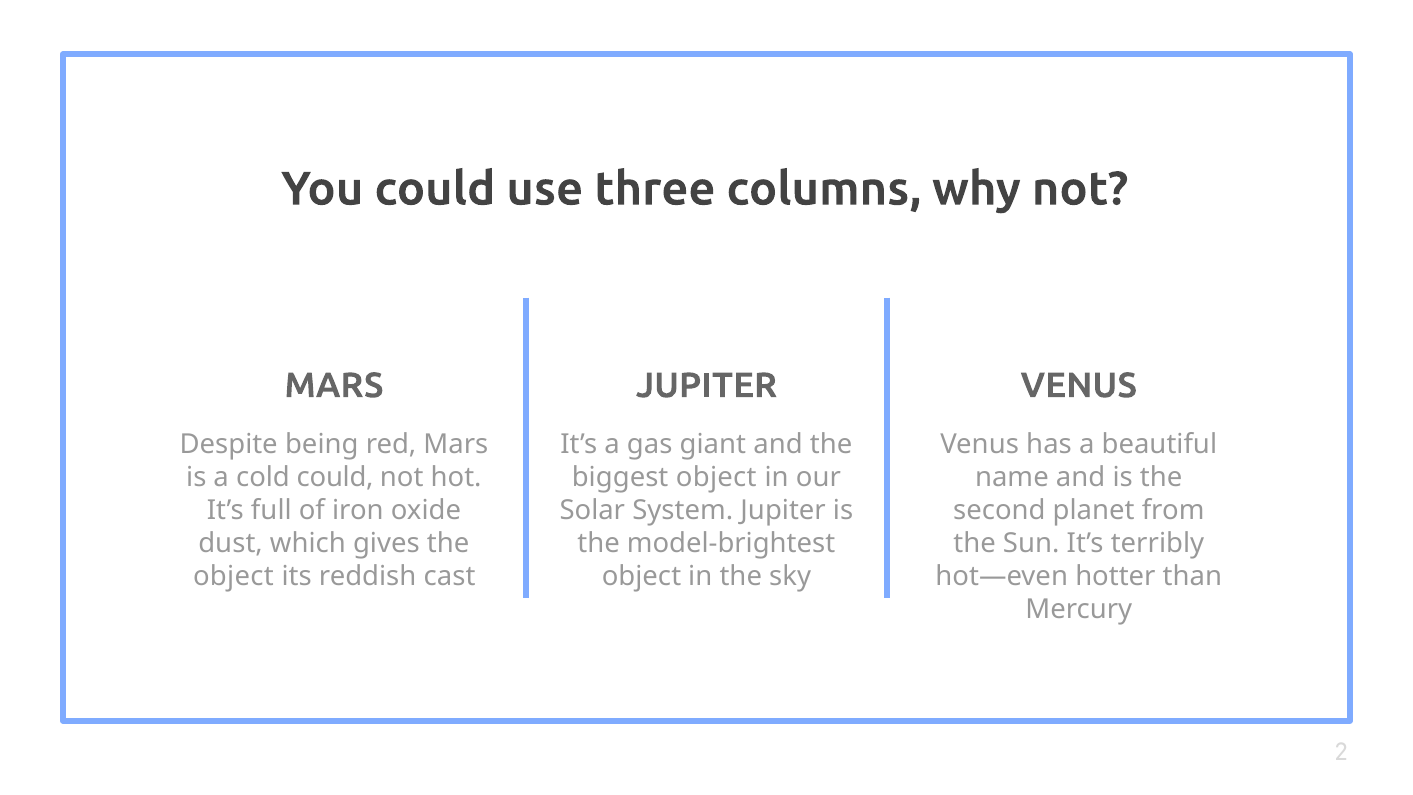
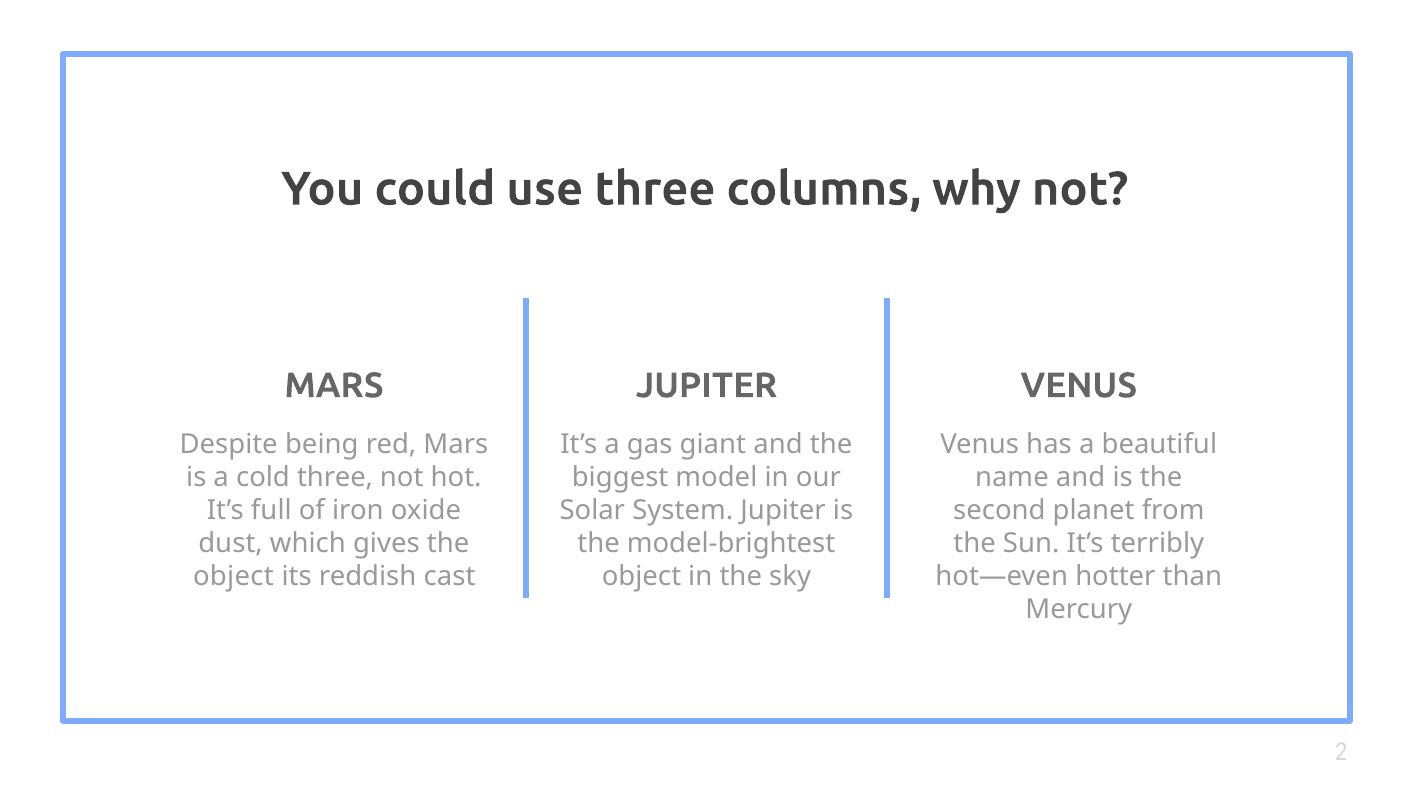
cold could: could -> three (335, 478)
biggest object: object -> model (716, 478)
